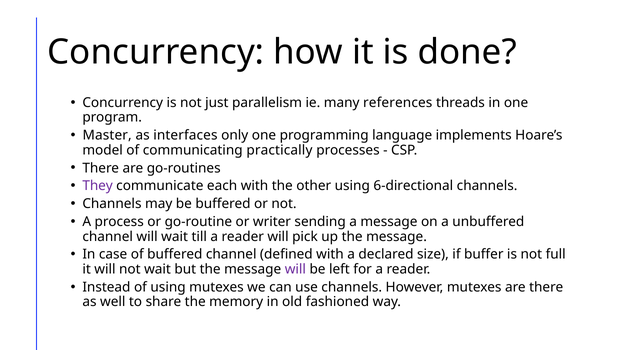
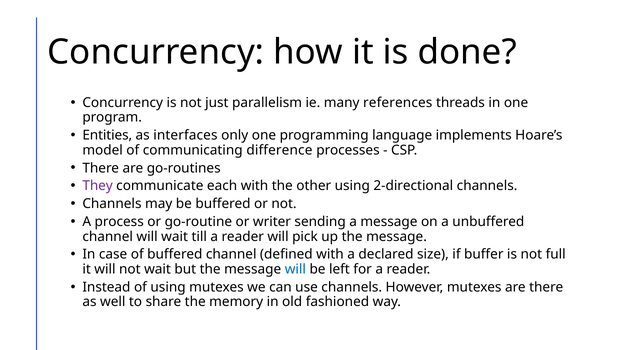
Master: Master -> Entities (107, 135)
practically: practically -> difference (279, 150)
6-directional: 6-directional -> 2-directional (413, 186)
will colour: purple -> blue (295, 269)
